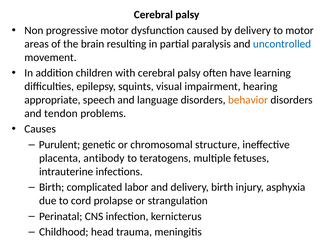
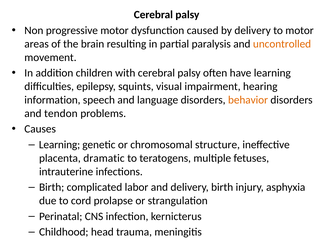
uncontrolled colour: blue -> orange (282, 44)
appropriate: appropriate -> information (52, 100)
Purulent: Purulent -> Learning (60, 145)
antibody: antibody -> dramatic (104, 158)
